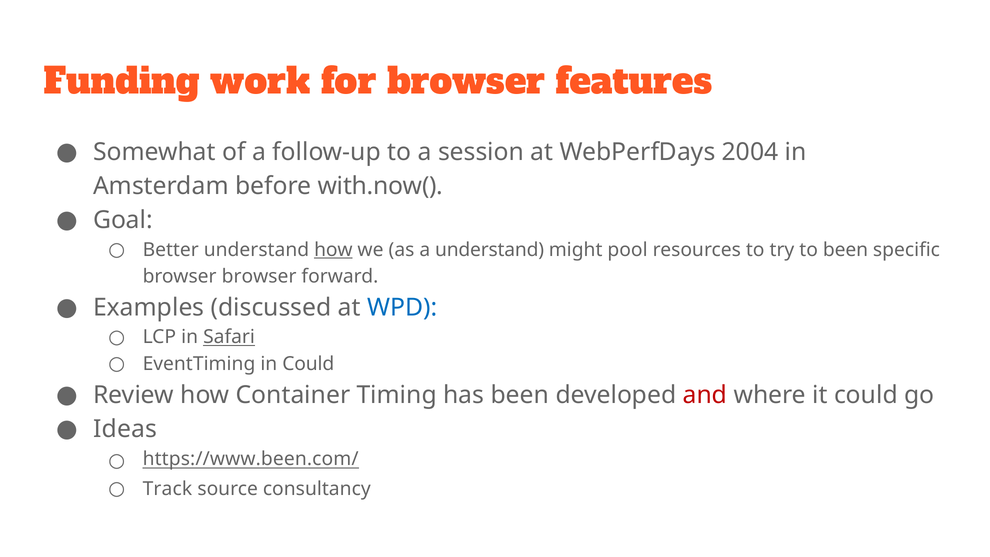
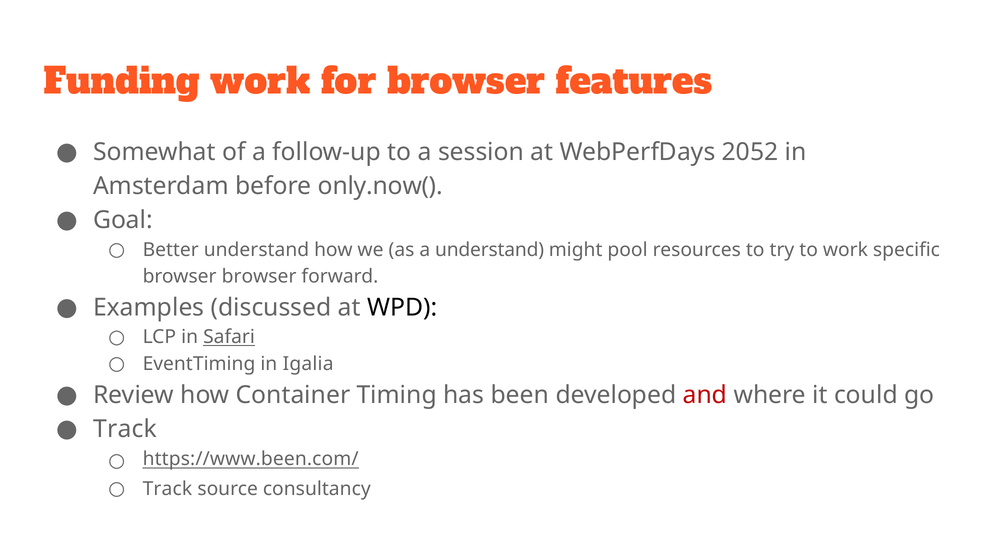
2004: 2004 -> 2052 (750, 152)
with.now(: with.now( -> only.now( (380, 186)
how underline: present -> none (333, 250)
to been: been -> work (845, 250)
WPD colour: blue -> black (402, 308)
in Could: Could -> Igalia (308, 364)
Ideas: Ideas -> Track (125, 429)
